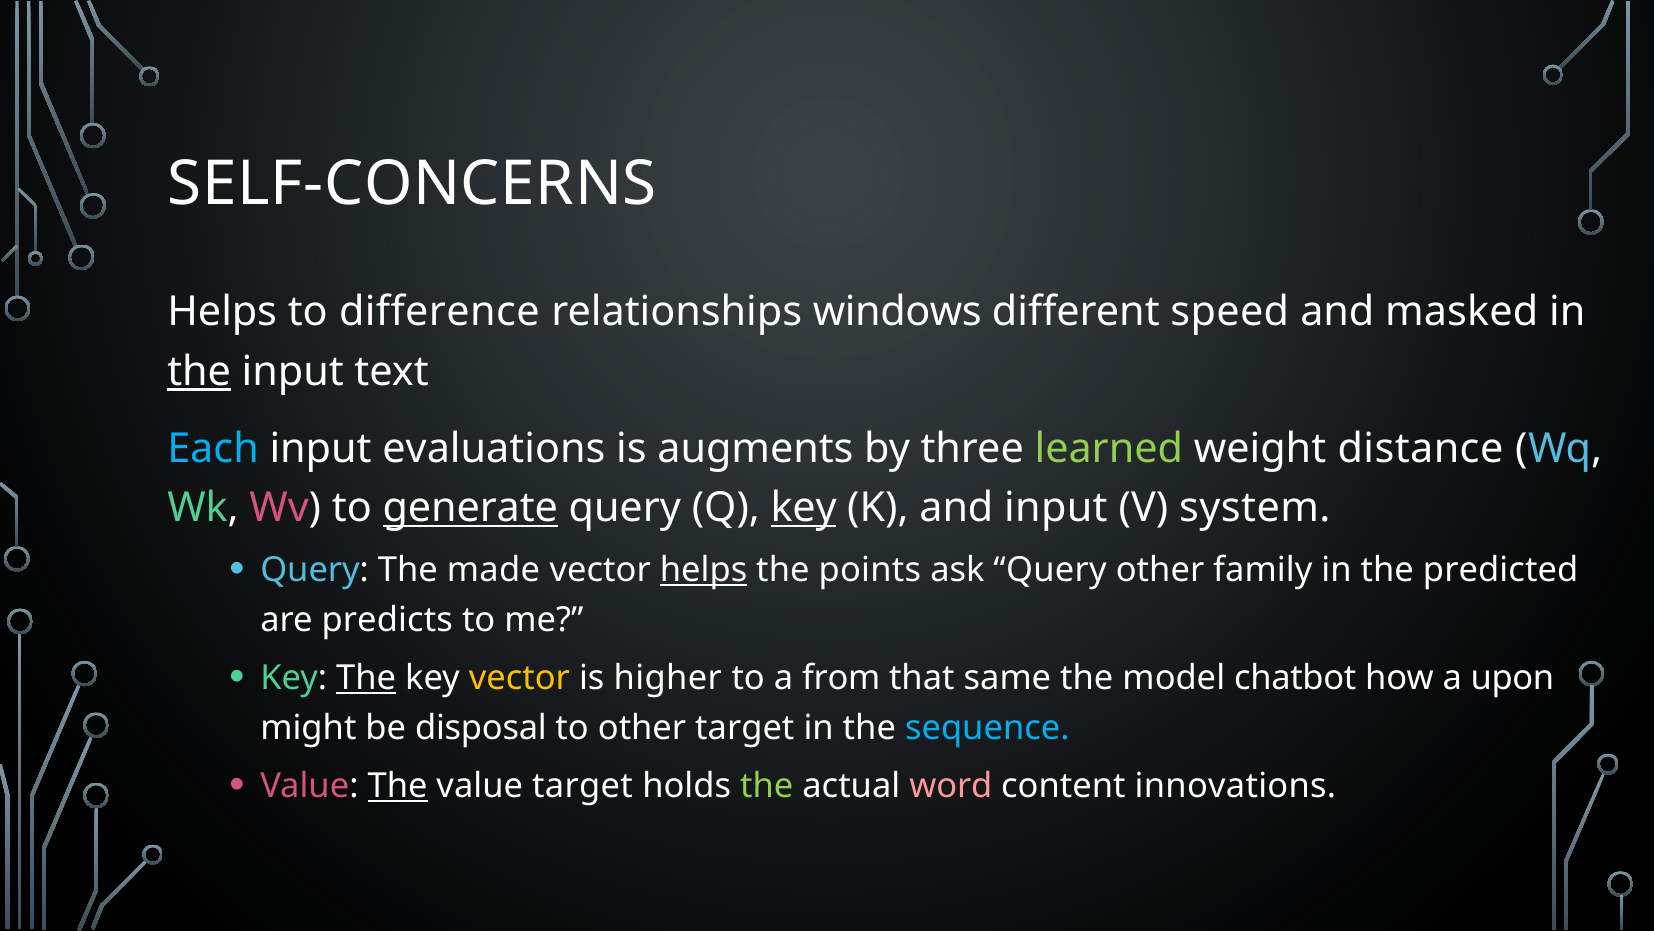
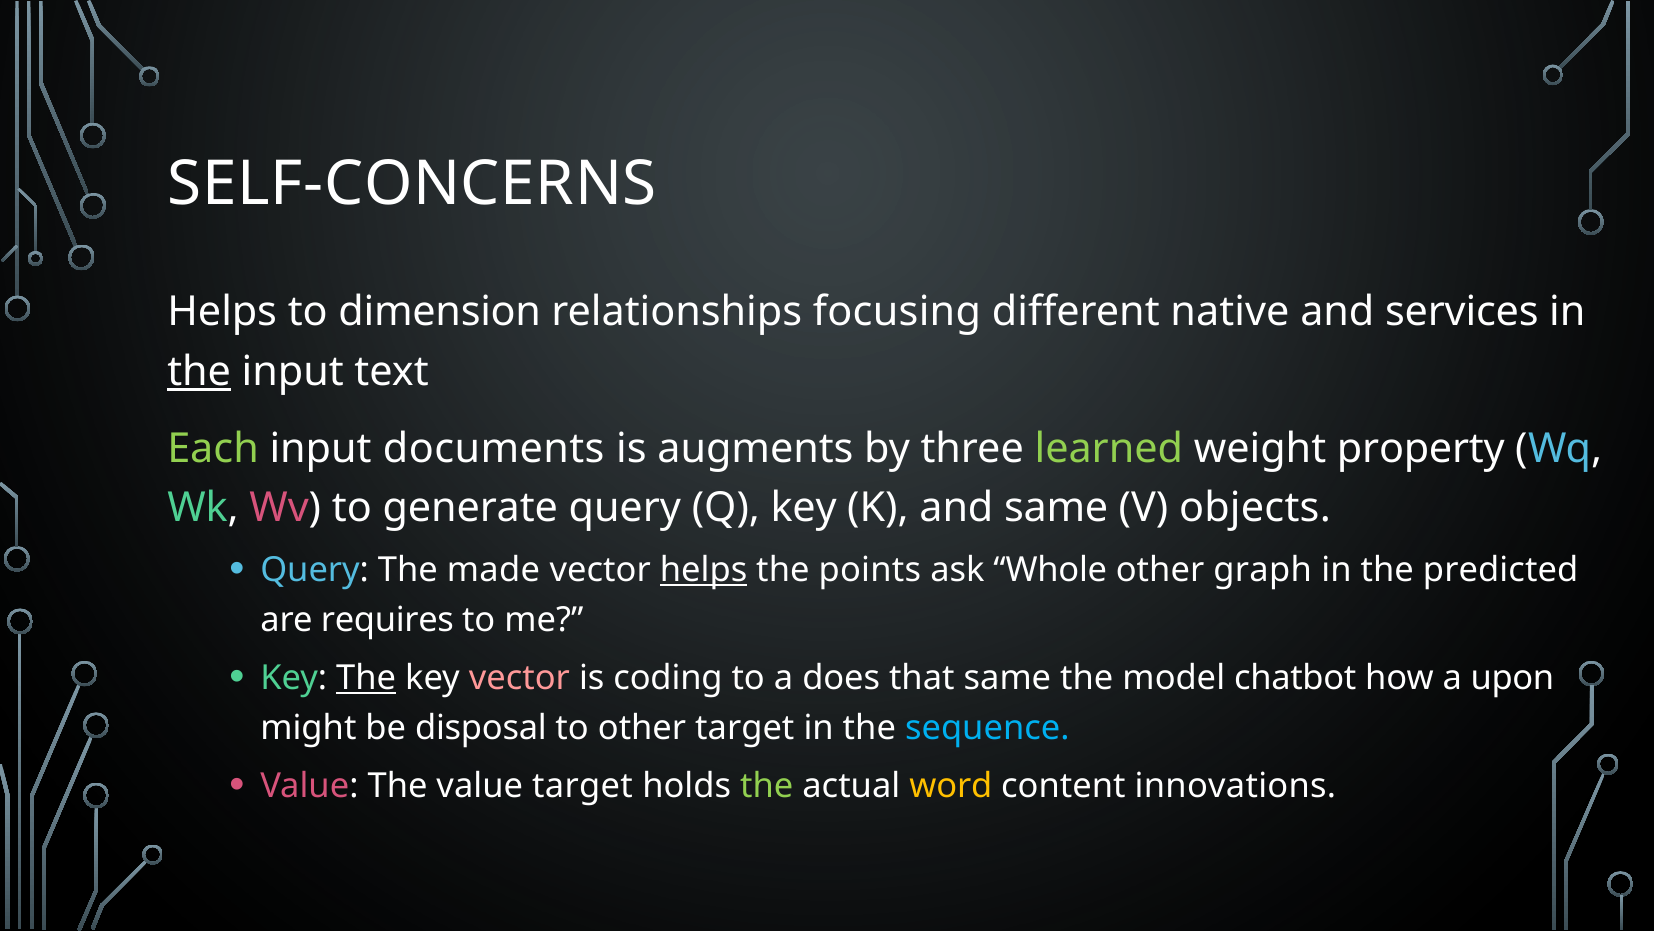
difference: difference -> dimension (440, 312)
windows: windows -> focusing (897, 312)
speed: speed -> native (1230, 312)
masked: masked -> services (1462, 312)
Each colour: light blue -> light green (213, 448)
evaluations: evaluations -> documents (494, 448)
distance: distance -> property (1421, 448)
generate underline: present -> none (470, 508)
key underline: present -> none (804, 508)
and input: input -> same (1056, 508)
system: system -> objects (1255, 508)
ask Query: Query -> Whole (1050, 570)
family: family -> graph (1263, 570)
predicts: predicts -> requires (387, 619)
vector colour: yellow -> pink (519, 677)
higher: higher -> coding (668, 677)
from: from -> does (841, 677)
The underline: present -> none (398, 785)
word colour: pink -> yellow (951, 785)
